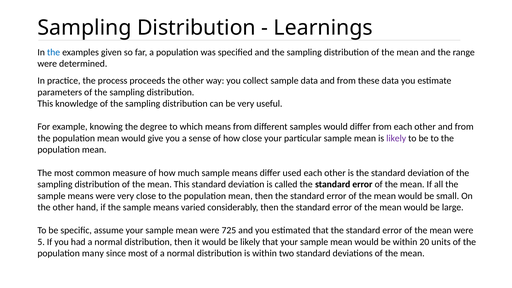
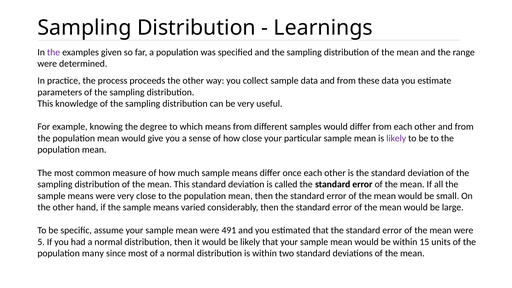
the colour: blue -> purple (54, 52)
used: used -> once (292, 173)
725: 725 -> 491 (229, 230)
20: 20 -> 15 (424, 242)
